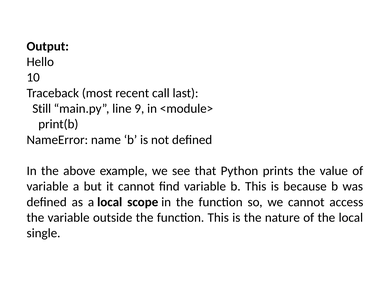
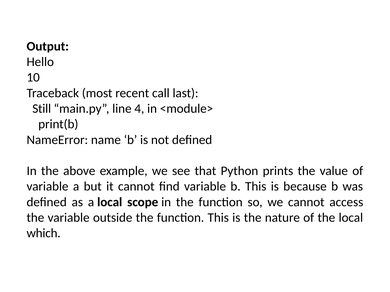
9: 9 -> 4 (139, 109)
single: single -> which (44, 234)
